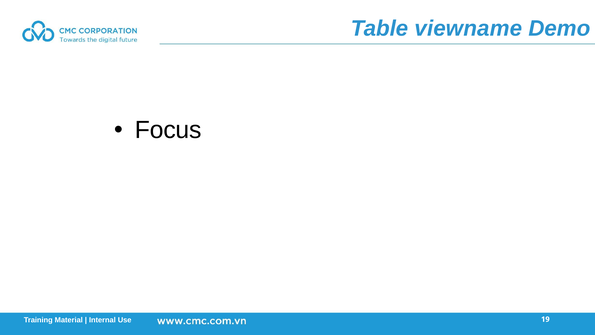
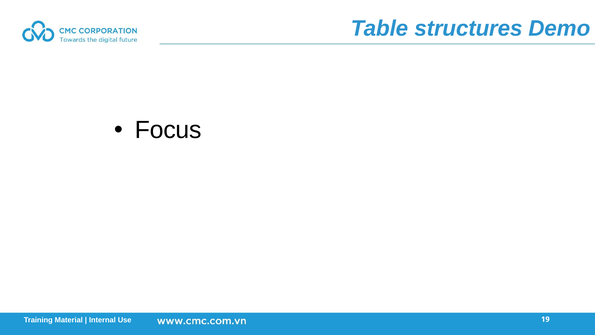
viewname: viewname -> structures (468, 28)
